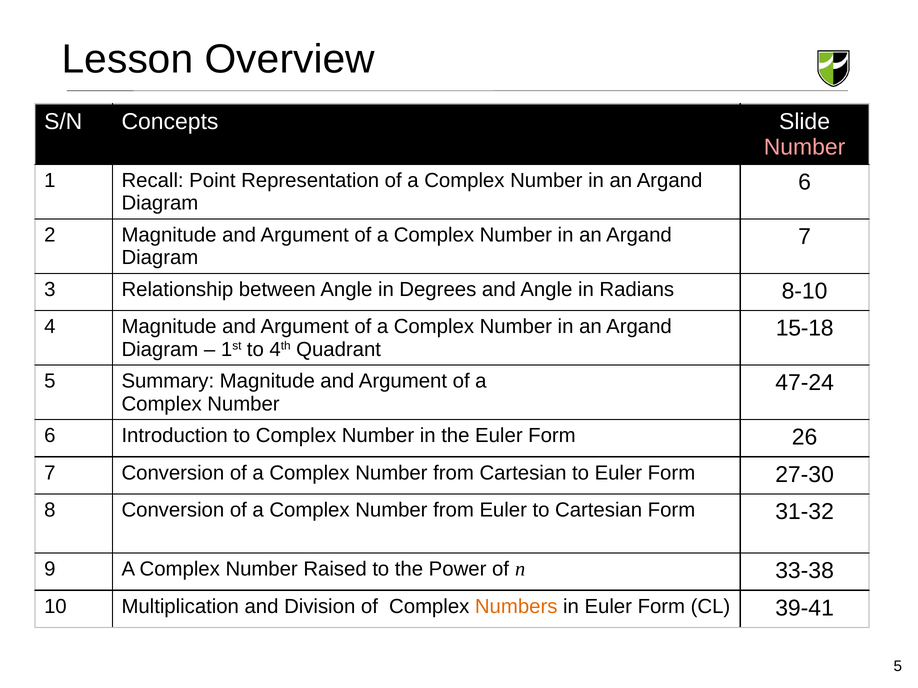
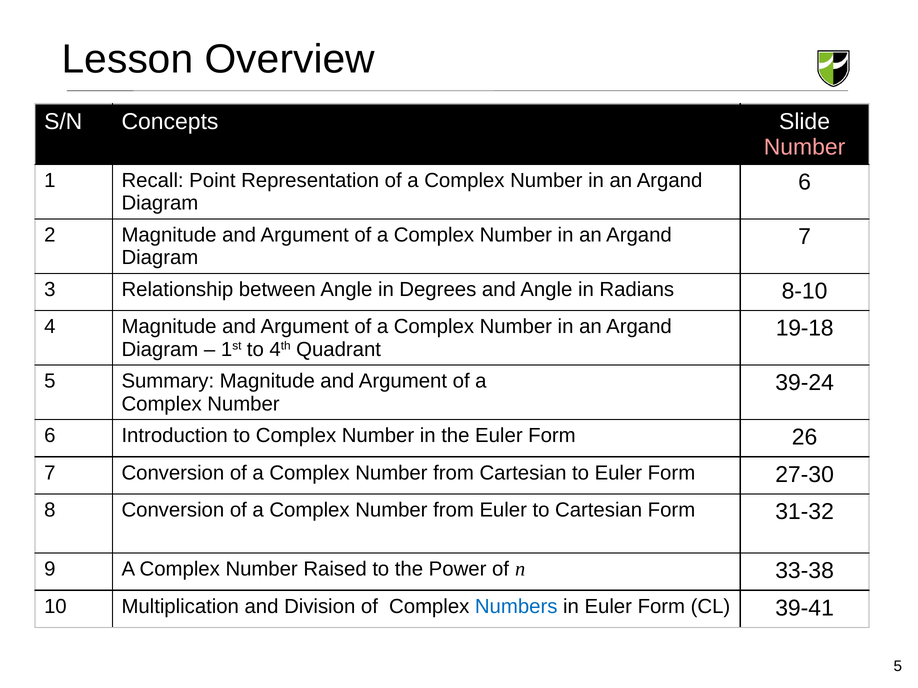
15-18: 15-18 -> 19-18 (805, 329)
47-24: 47-24 -> 39-24 (805, 383)
Numbers colour: orange -> blue (516, 607)
